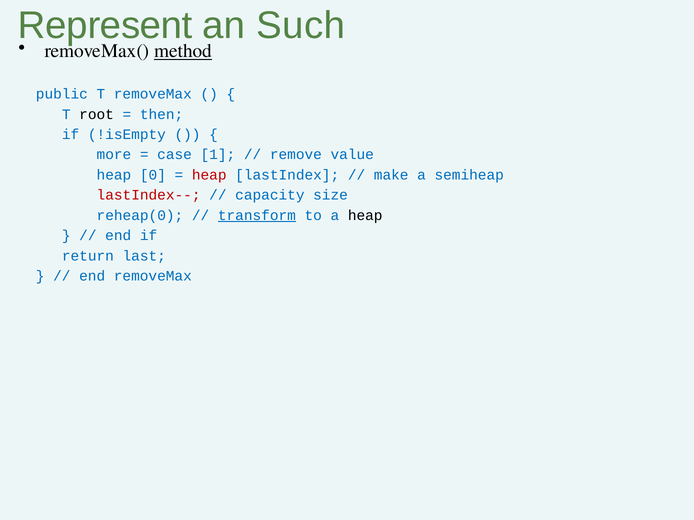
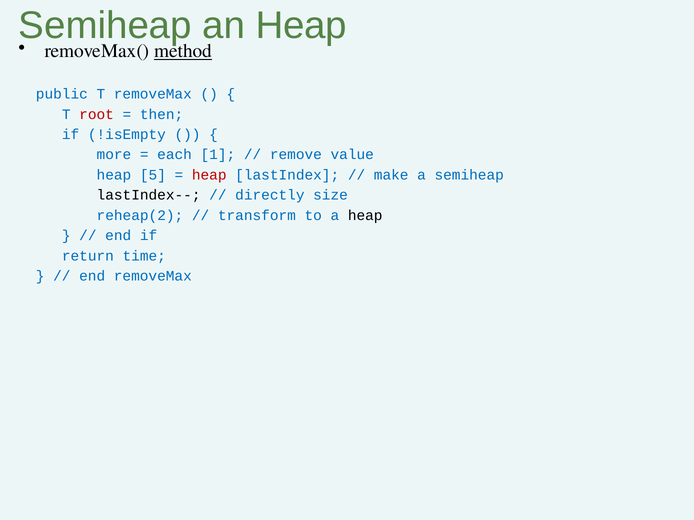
Represent: Represent -> Semiheap (105, 26)
an Such: Such -> Heap (301, 26)
root colour: black -> red (97, 114)
case: case -> each (175, 155)
0: 0 -> 5 (153, 175)
lastIndex-- colour: red -> black (149, 195)
capacity: capacity -> directly (270, 195)
reheap(0: reheap(0 -> reheap(2 (140, 216)
transform underline: present -> none (257, 216)
last: last -> time (144, 256)
